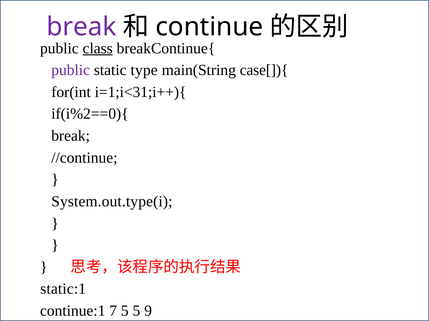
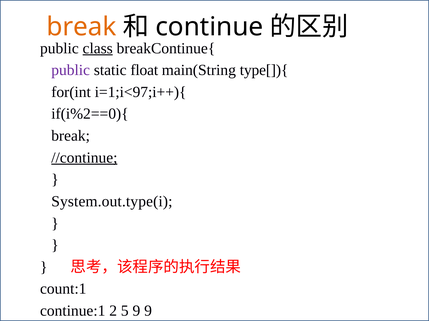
break colour: purple -> orange (82, 27)
type: type -> float (144, 70)
case[]){: case[]){ -> type[]){ (264, 70)
i=1;i<31;i++){: i=1;i<31;i++){ -> i=1;i<97;i++){ (141, 92)
//continue underline: none -> present (84, 158)
static:1: static:1 -> count:1 (63, 290)
7: 7 -> 2 (113, 311)
5 5: 5 -> 9 (136, 311)
